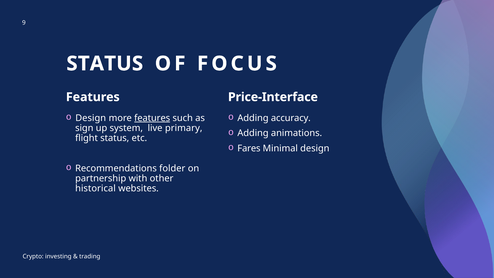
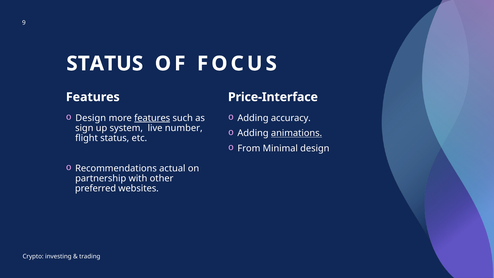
primary: primary -> number (184, 128)
animations underline: none -> present (297, 133)
Fares: Fares -> From (249, 148)
folder: folder -> actual (172, 168)
historical: historical -> preferred (96, 188)
